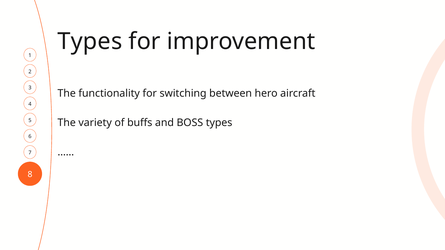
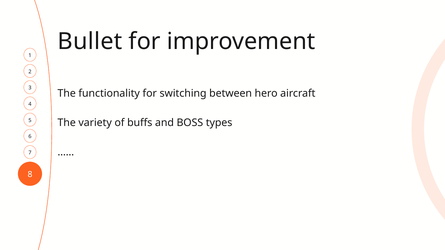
Types: Types -> Bullet (90, 42)
